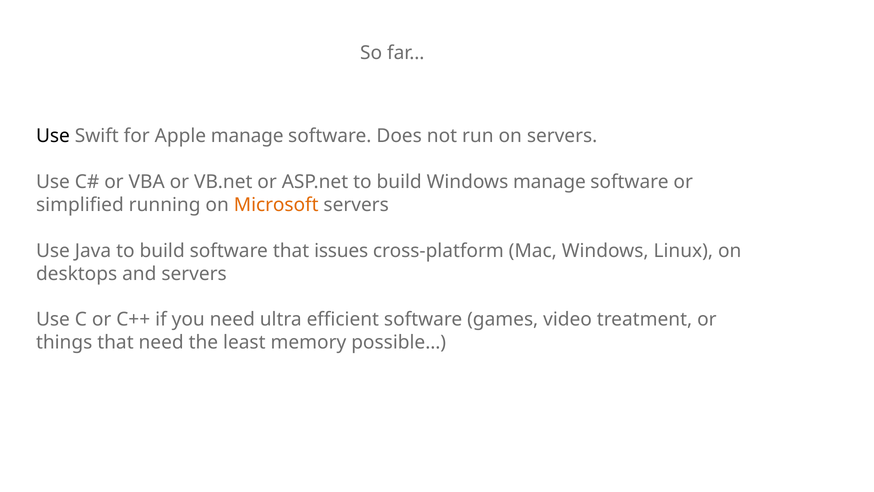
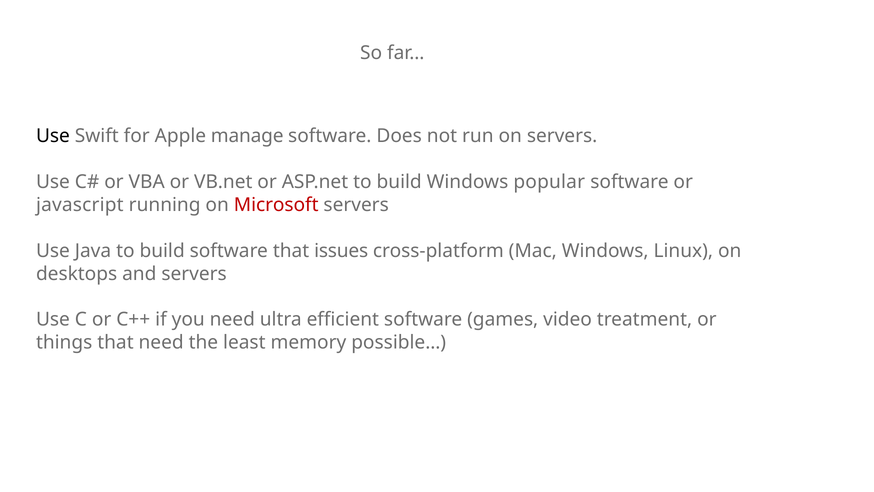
Windows manage: manage -> popular (549, 182)
simplified: simplified -> javascript (80, 205)
Microsoft colour: orange -> red (276, 205)
